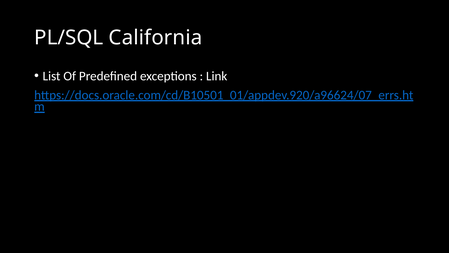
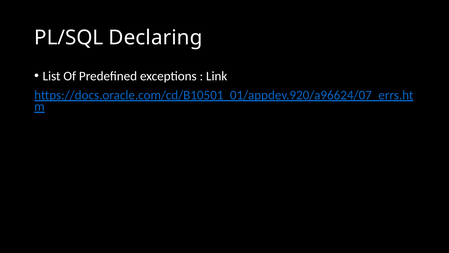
California: California -> Declaring (155, 38)
